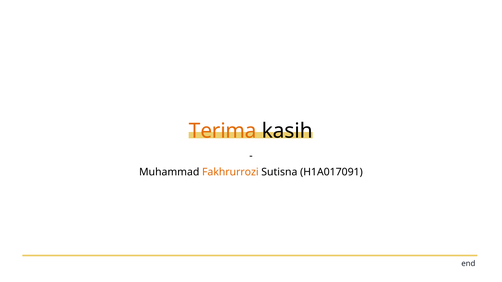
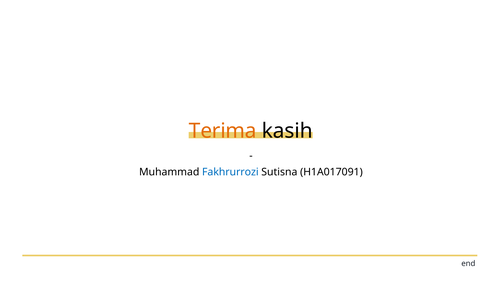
Fakhrurrozi colour: orange -> blue (230, 172)
